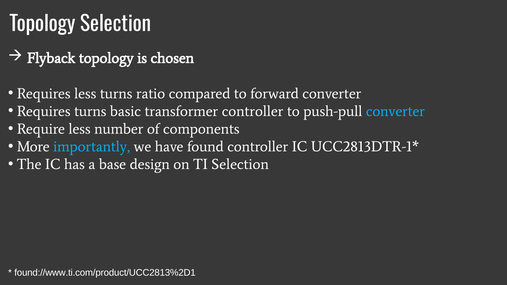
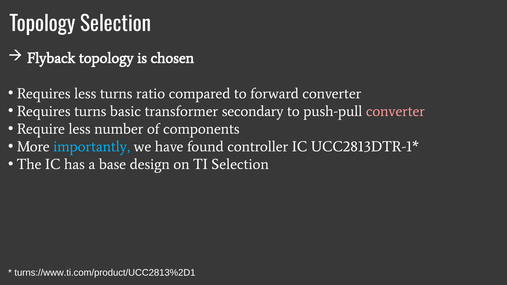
transformer controller: controller -> secondary (253, 111)
converter colour: light blue -> pink (395, 111)
found://www.ti.com/product/UCC2813%2D1: found://www.ti.com/product/UCC2813%2D1 -> turns://www.ti.com/product/UCC2813%2D1 (105, 273)
